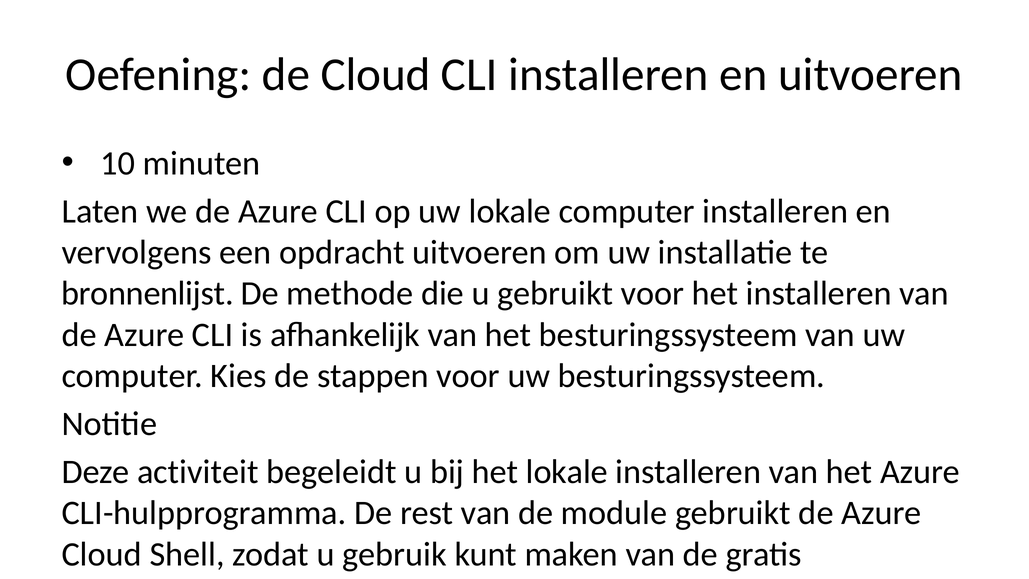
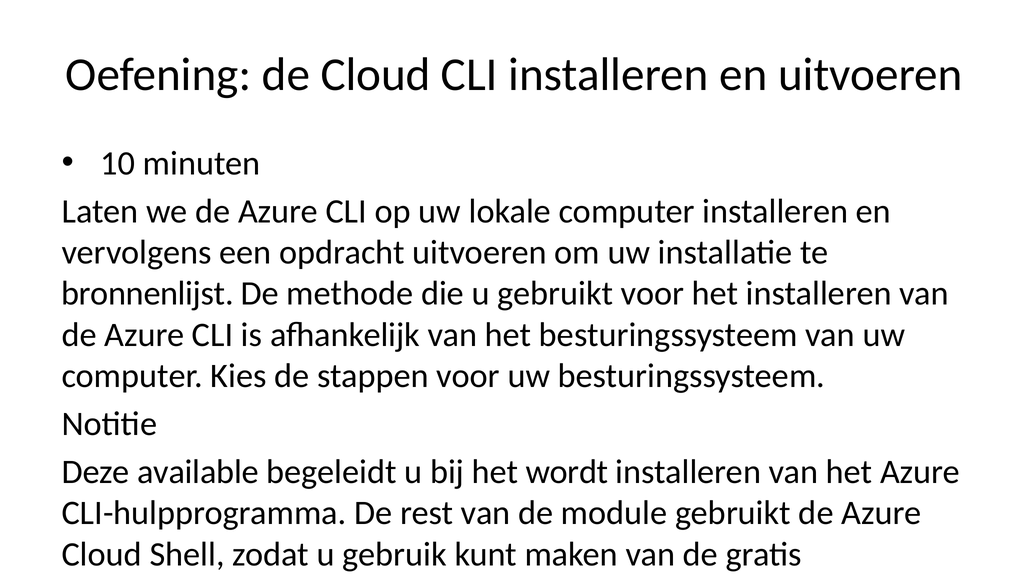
Deze activiteit: activiteit -> available (198, 472)
het lokale: lokale -> wordt (567, 472)
